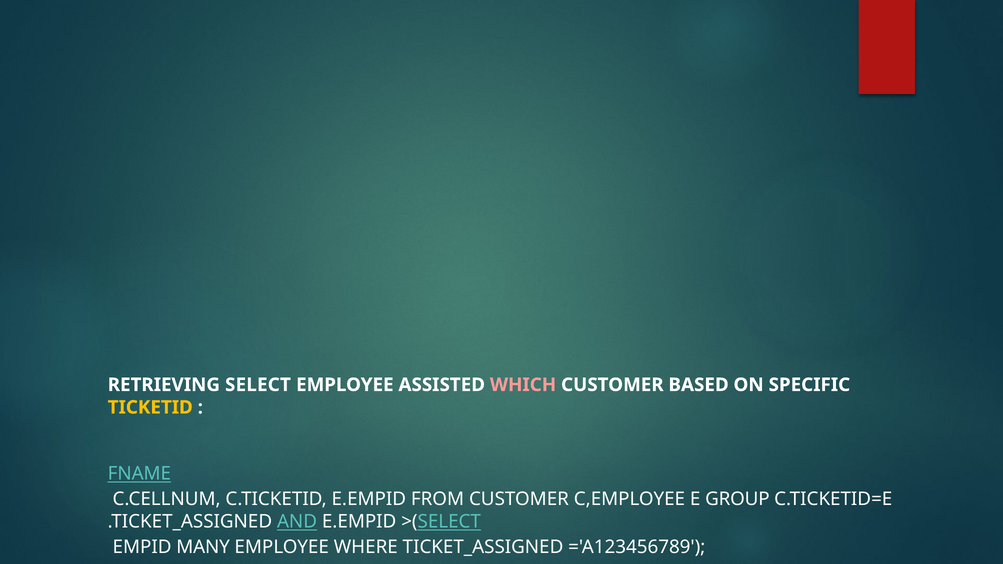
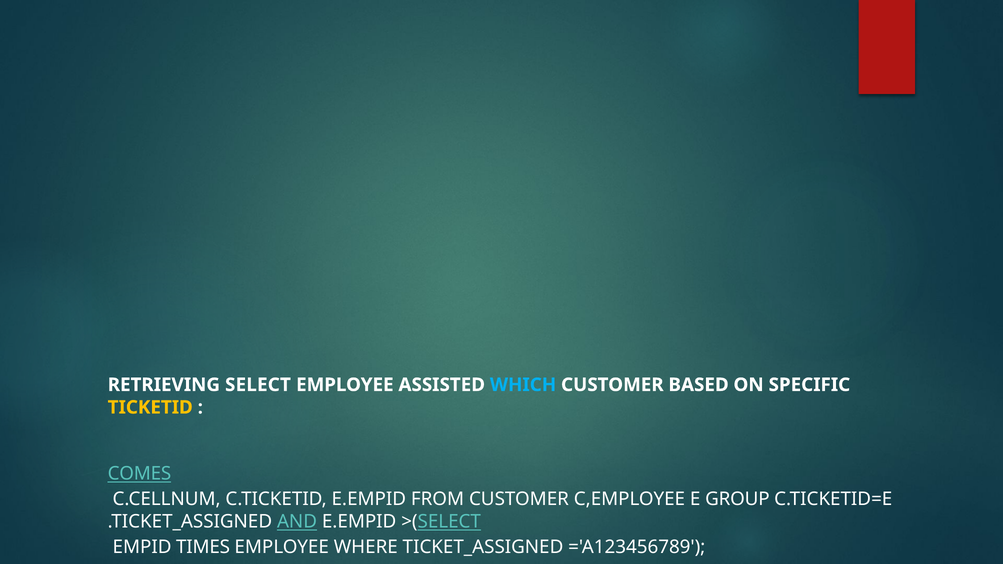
WHICH colour: pink -> light blue (523, 385)
FNAME: FNAME -> COMES (139, 474)
MANY: MANY -> TIMES (203, 547)
